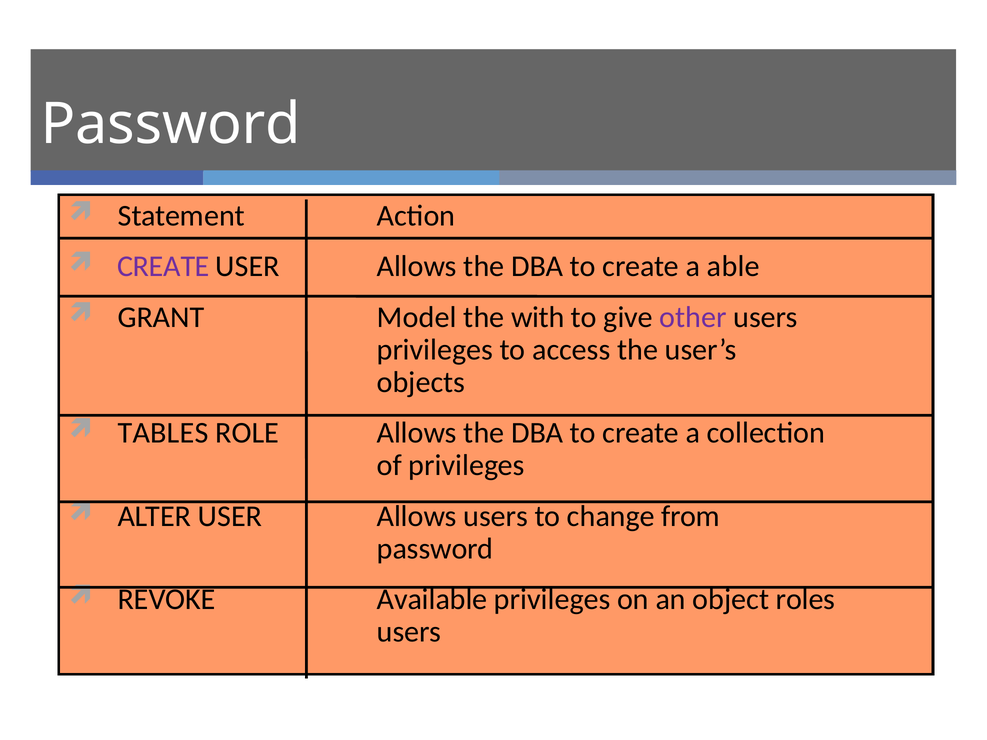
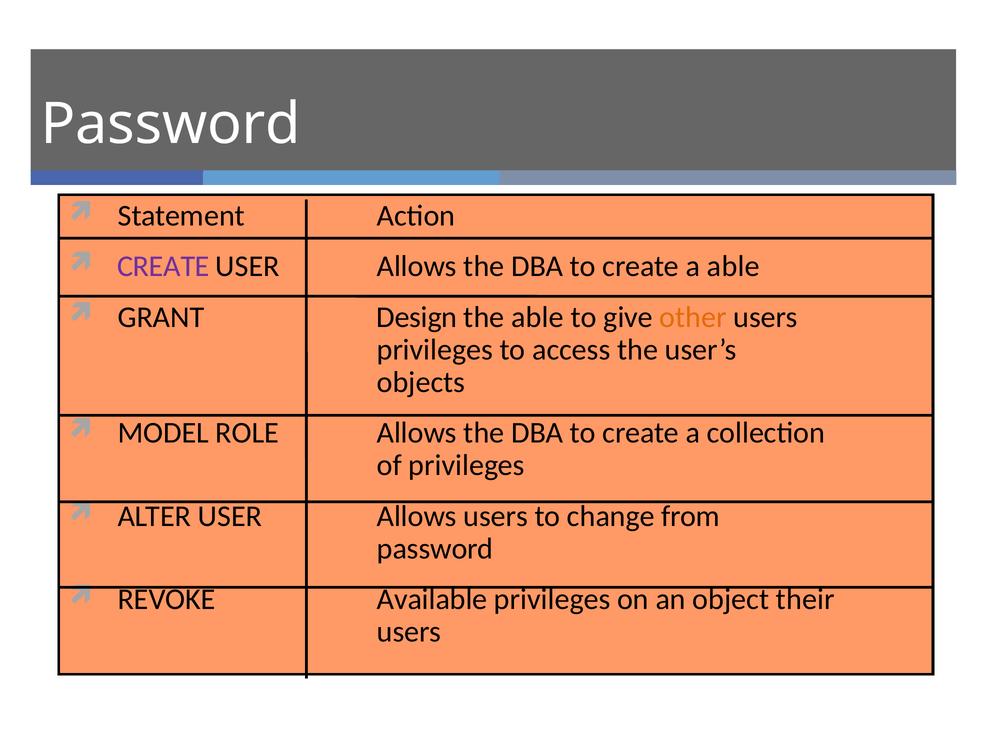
Model: Model -> Design (417, 317)
the with: with -> able (537, 317)
other colour: purple -> orange (693, 317)
TABLES: TABLES -> MODEL (163, 433)
roles: roles -> their (805, 600)
